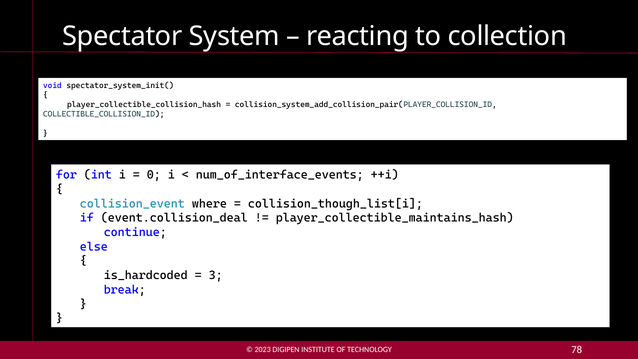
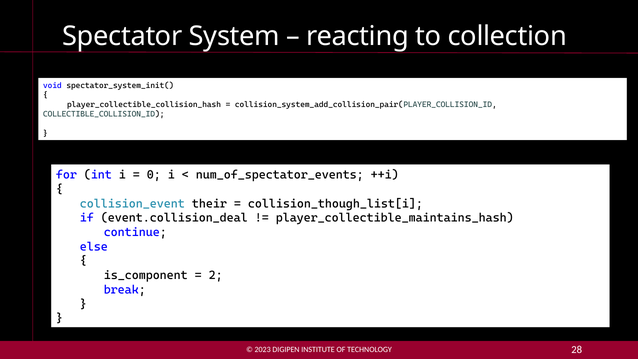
num_of_interface_events: num_of_interface_events -> num_of_spectator_events (280, 175)
where: where -> their (209, 204)
is_hardcoded: is_hardcoded -> is_component (146, 275)
3: 3 -> 2 (216, 275)
78: 78 -> 28 (577, 350)
